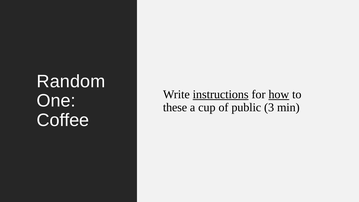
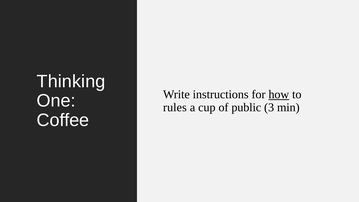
Random: Random -> Thinking (71, 81)
instructions underline: present -> none (221, 94)
these: these -> rules (175, 107)
